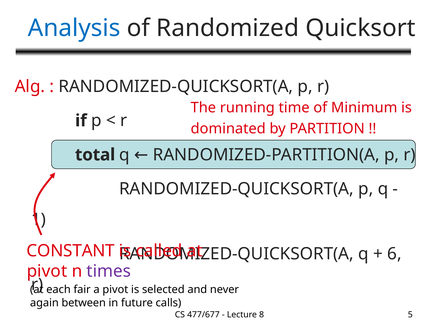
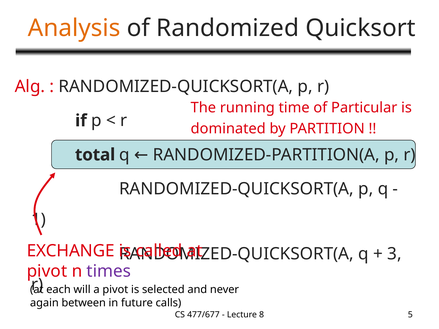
Analysis colour: blue -> orange (74, 28)
Minimum: Minimum -> Particular (364, 108)
CONSTANT: CONSTANT -> EXCHANGE (71, 251)
6: 6 -> 3 (394, 254)
fair: fair -> will (82, 290)
